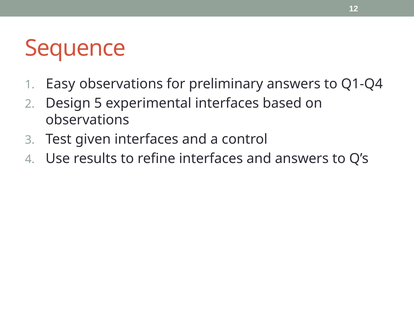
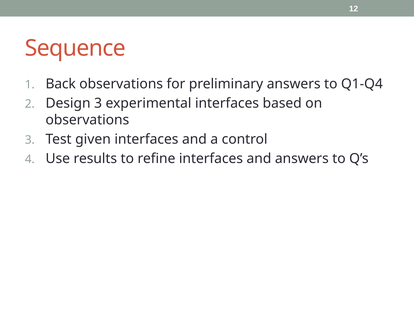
Easy: Easy -> Back (61, 84)
Design 5: 5 -> 3 (98, 103)
